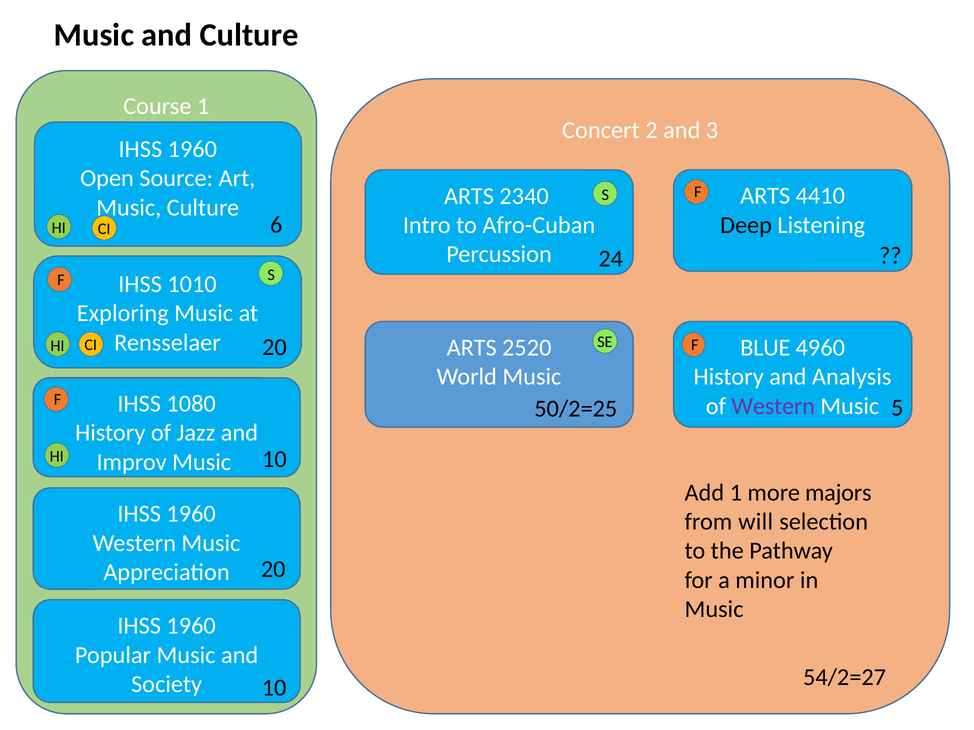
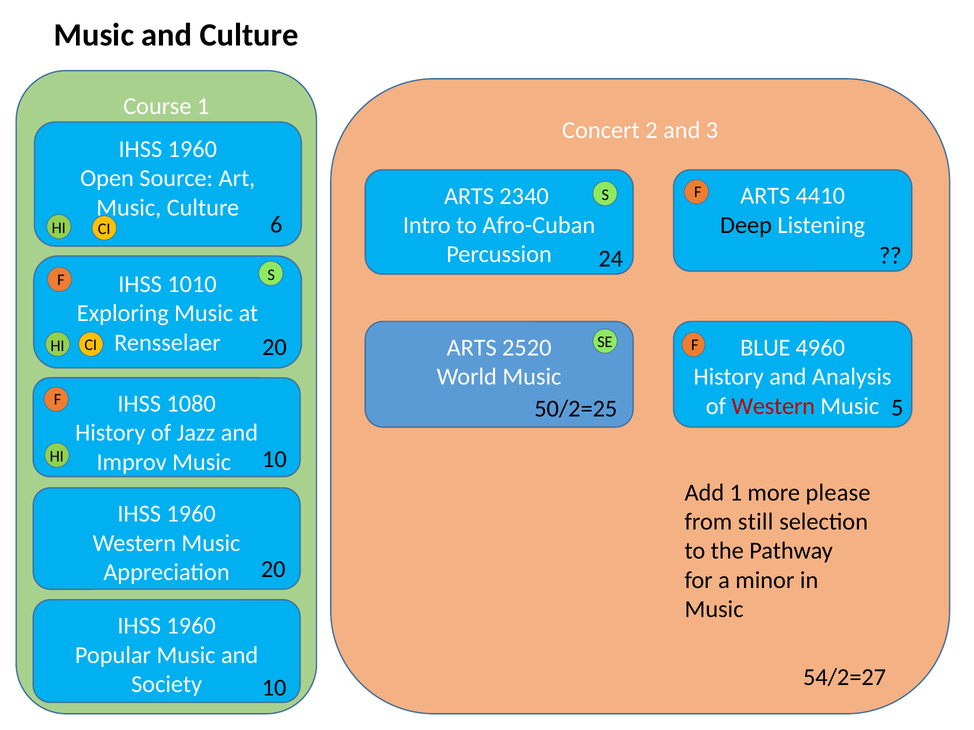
Western colour: purple -> red (773, 406)
majors: majors -> please (838, 493)
will: will -> still (756, 522)
